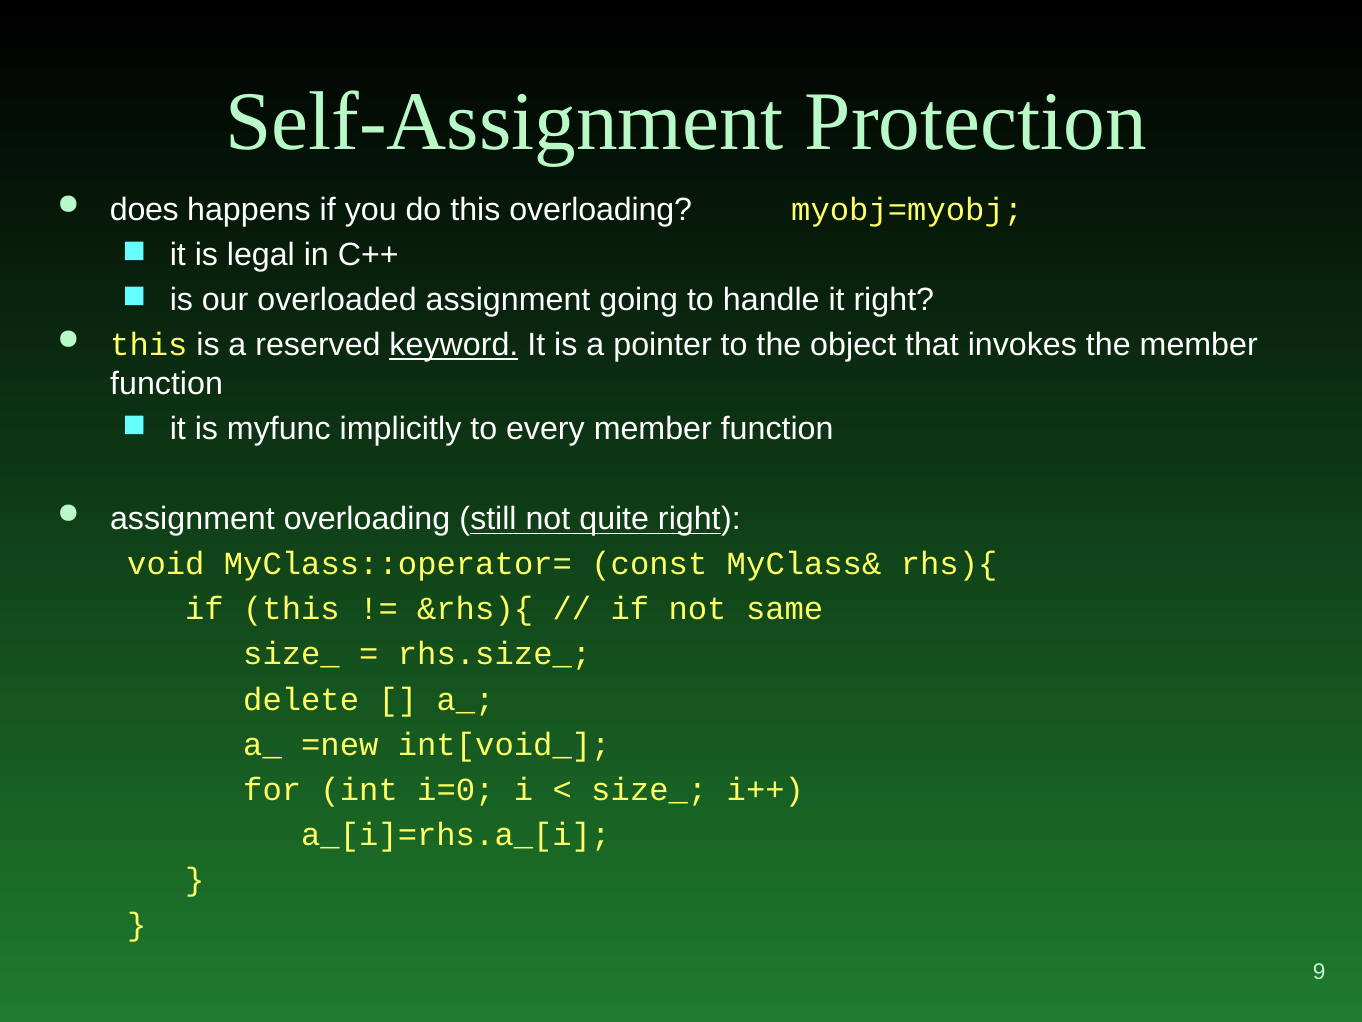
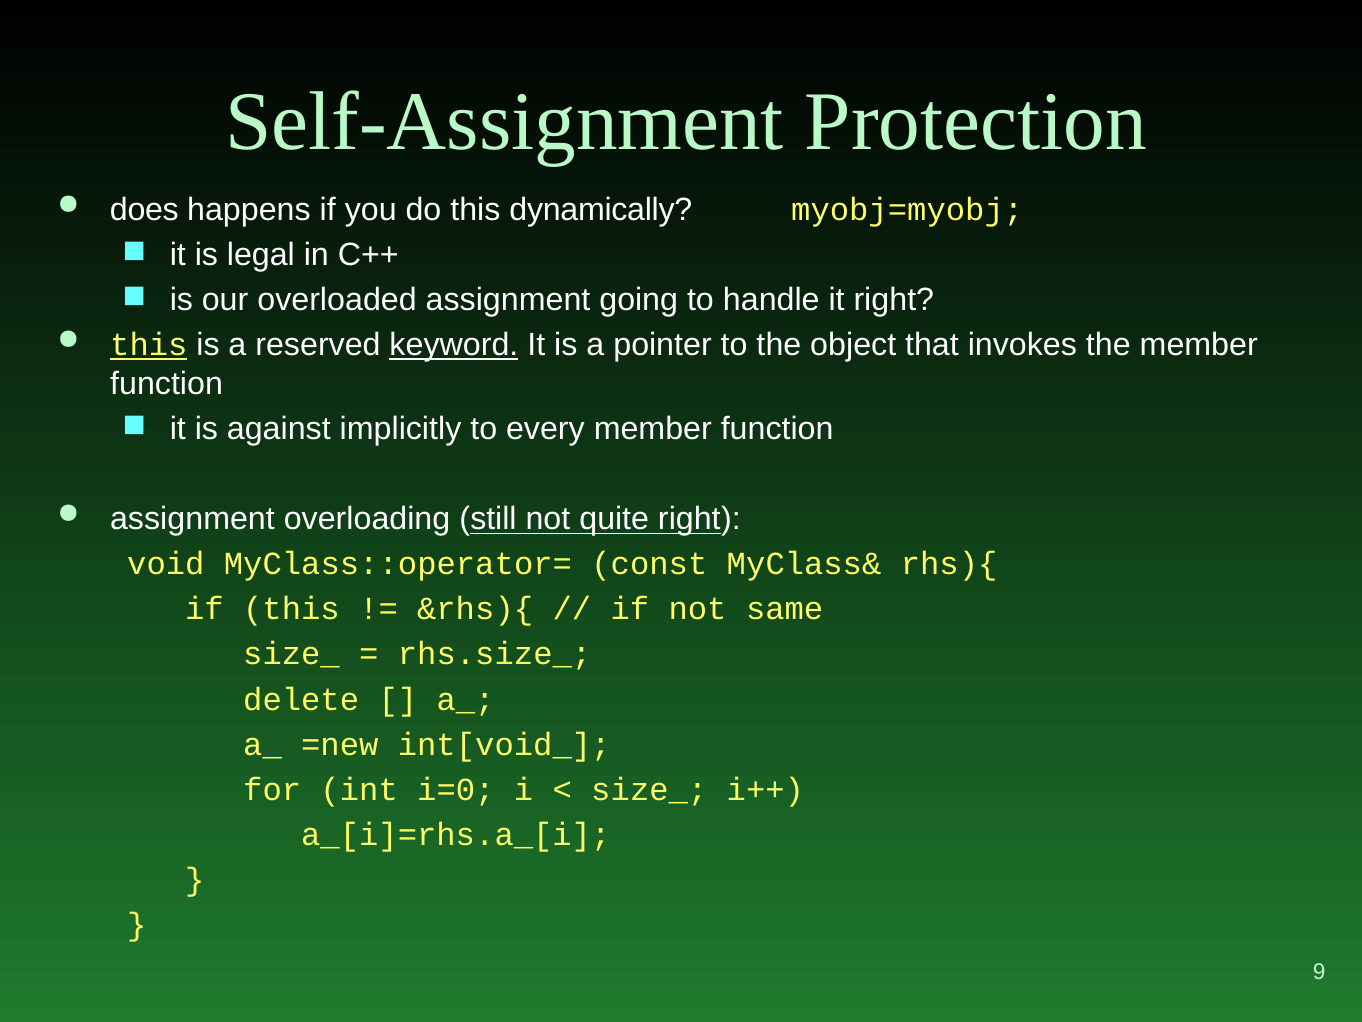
this overloading: overloading -> dynamically (601, 210)
this underline: none -> present (149, 345)
myfunc: myfunc -> against (279, 429)
